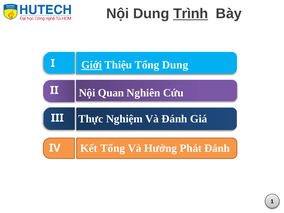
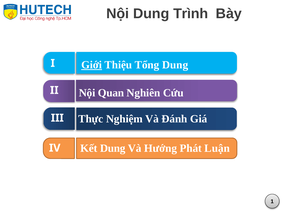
Trình underline: present -> none (191, 14)
Kết Tổng: Tổng -> Dung (113, 148)
Phát Đánh: Đánh -> Luận (217, 148)
